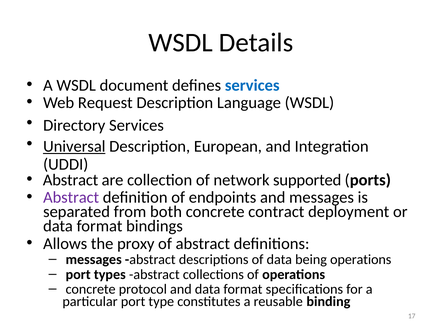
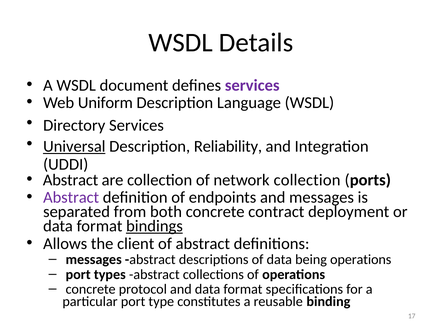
services colour: blue -> purple (252, 86)
Request: Request -> Uniform (105, 103)
European: European -> Reliability (228, 147)
network supported: supported -> collection (307, 180)
bindings underline: none -> present (154, 227)
proxy: proxy -> client (136, 244)
